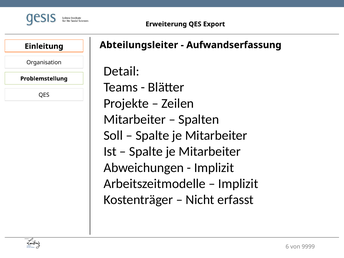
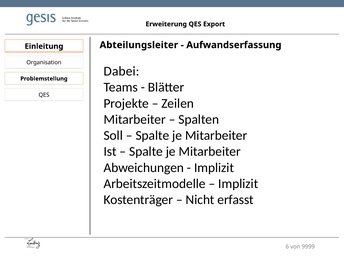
Detail: Detail -> Dabei (122, 71)
